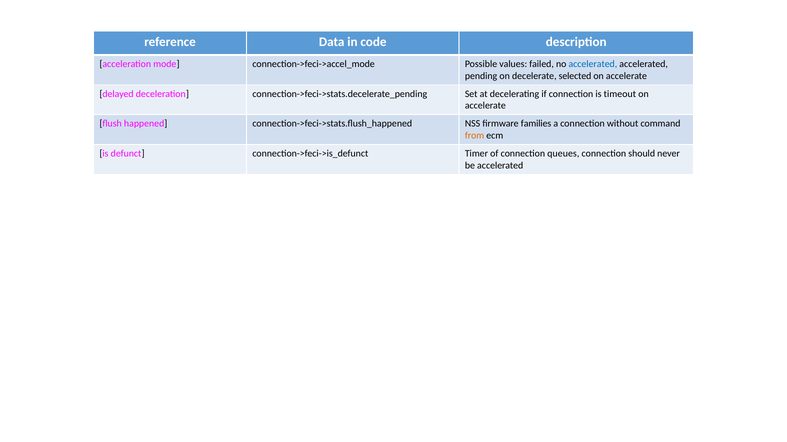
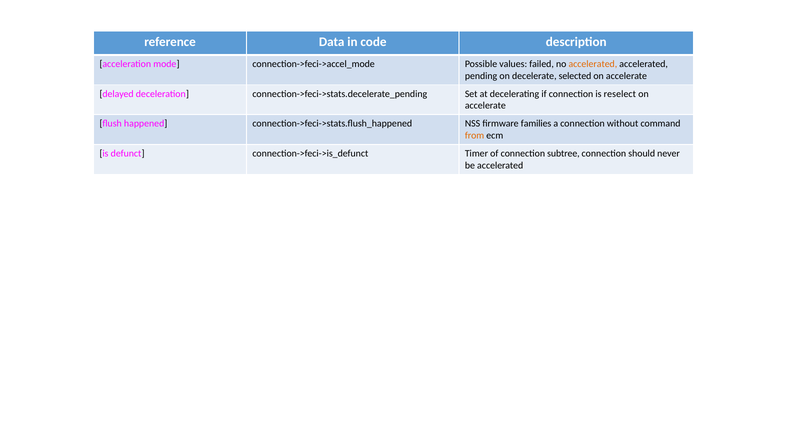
accelerated colour: blue -> orange (593, 64)
timeout: timeout -> reselect (620, 94)
queues: queues -> subtree (563, 154)
